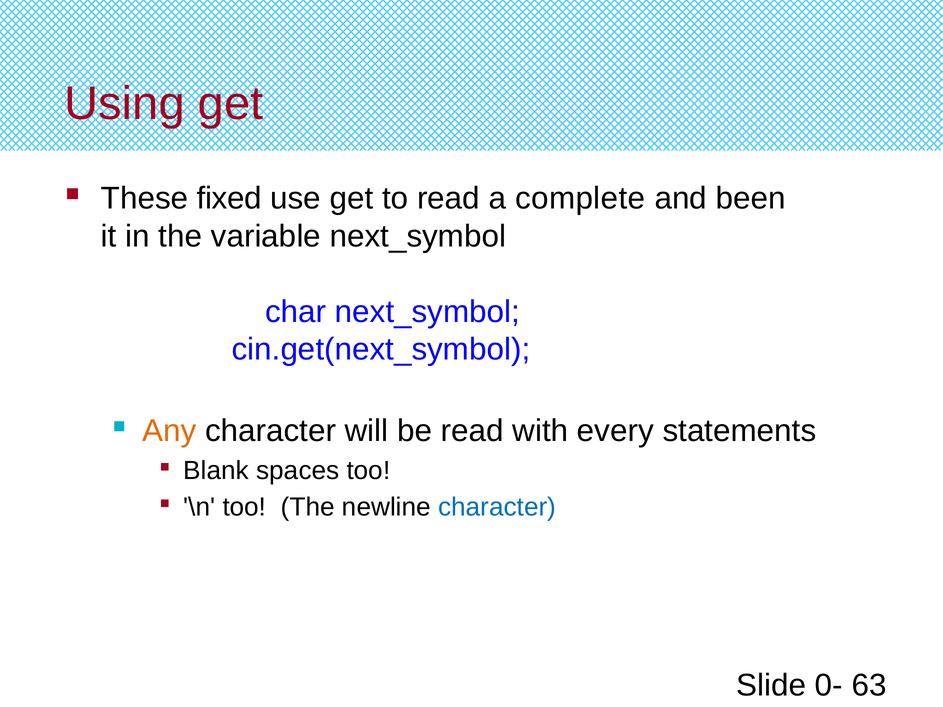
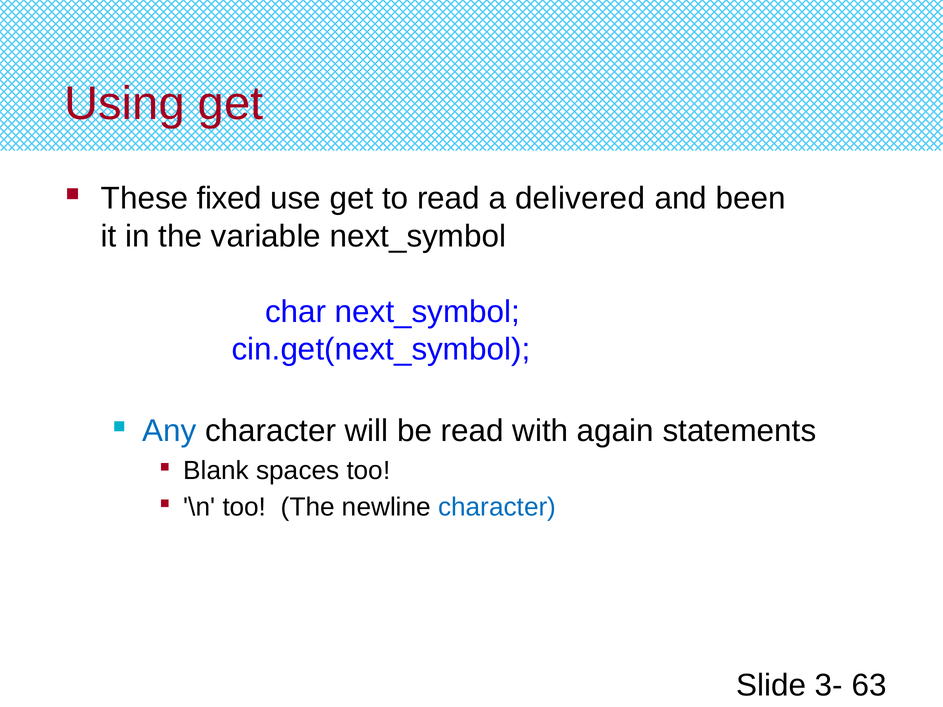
complete: complete -> delivered (580, 199)
Any colour: orange -> blue (169, 431)
every: every -> again (615, 431)
0-: 0- -> 3- (829, 686)
